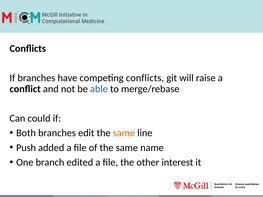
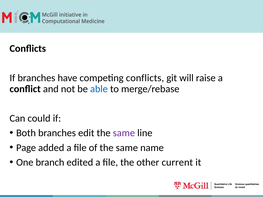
same colour: orange -> purple (124, 133)
Push: Push -> Page (26, 148)
interest: interest -> current (177, 163)
